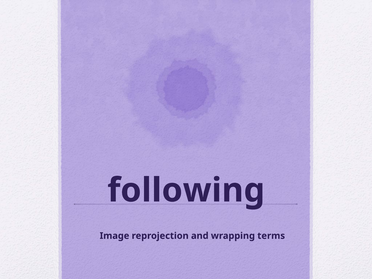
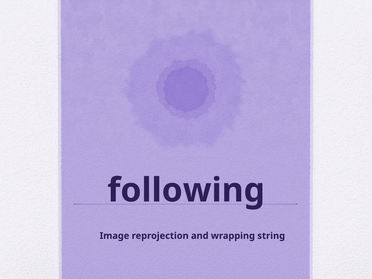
terms: terms -> string (271, 236)
